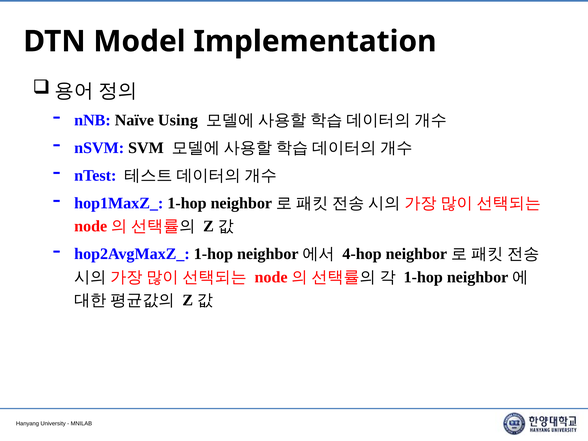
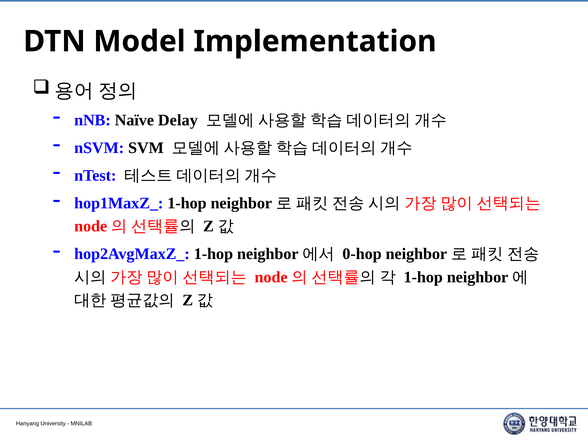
Using: Using -> Delay (178, 120)
4-hop: 4-hop -> 0-hop (362, 254)
